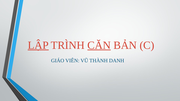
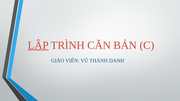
CĂN underline: present -> none (99, 45)
